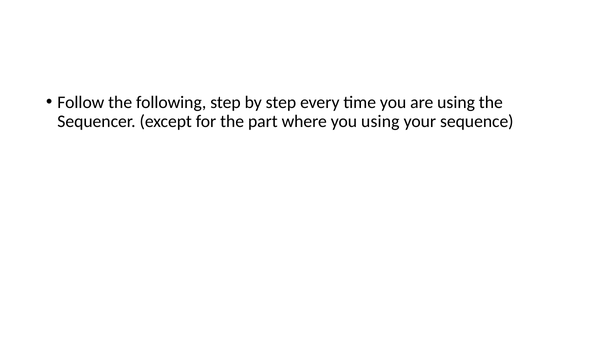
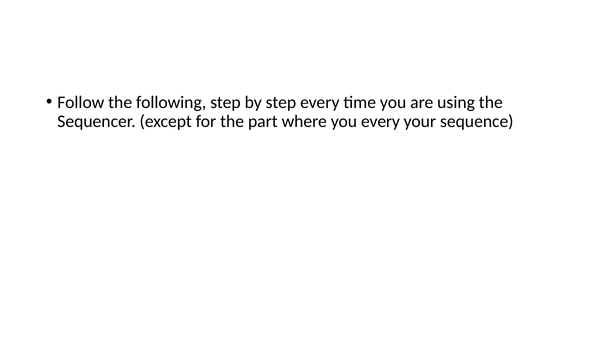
you using: using -> every (380, 121)
